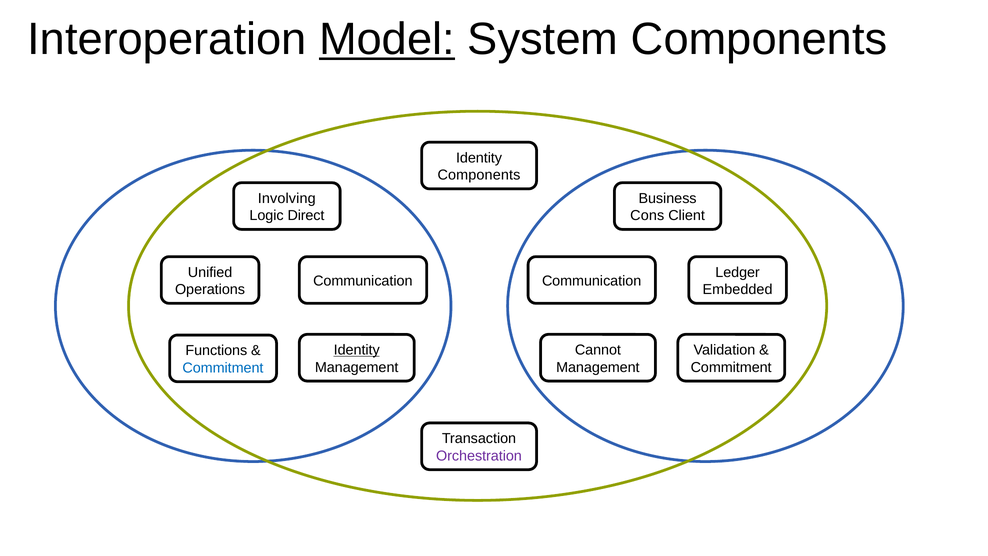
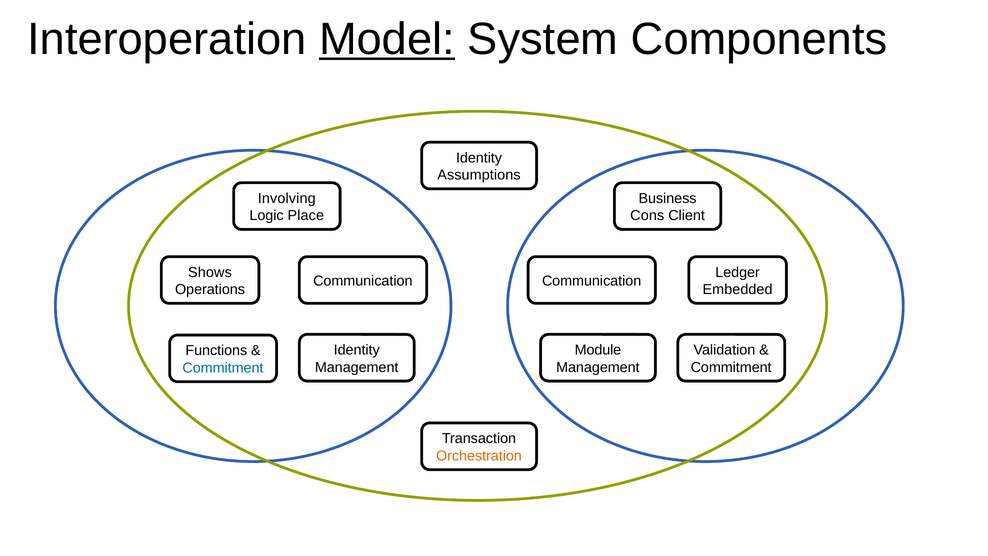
Components: Components -> Assumptions (479, 175)
Direct: Direct -> Place (306, 216)
Unified: Unified -> Shows (210, 272)
Identity underline: present -> none (357, 350)
Cannot: Cannot -> Module (598, 350)
Orchestration colour: purple -> orange (479, 456)
